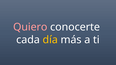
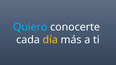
Quiero colour: pink -> light blue (30, 27)
